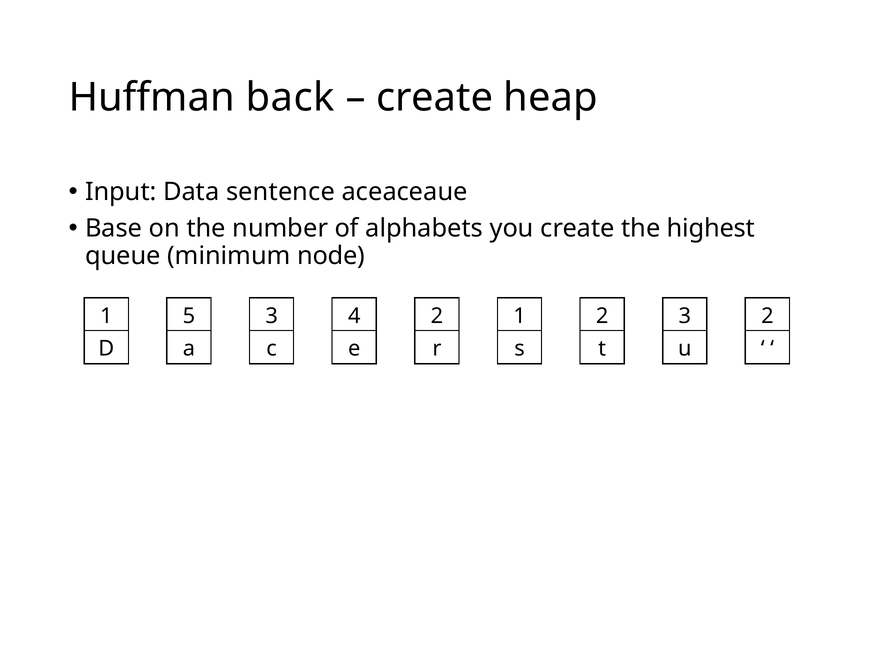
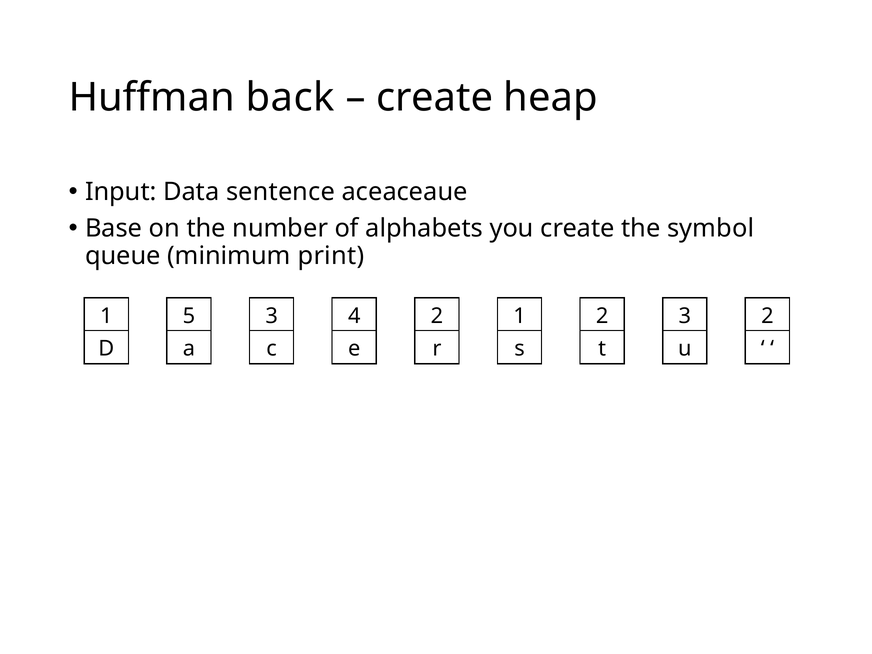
highest: highest -> symbol (711, 229)
node: node -> print (331, 256)
